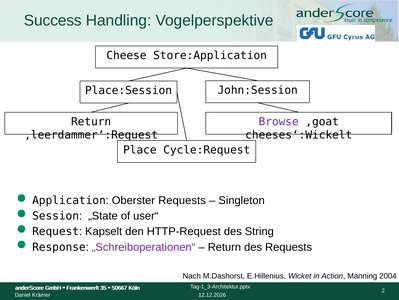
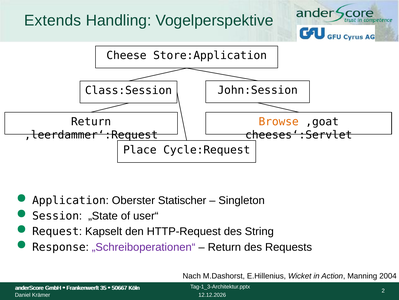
Success: Success -> Extends (53, 20)
Place:Session: Place:Session -> Class:Session (129, 90)
Browse colour: purple -> orange (279, 121)
cheeses‘:Wickelt: cheeses‘:Wickelt -> cheeses‘:Servlet (299, 135)
Oberster Requests: Requests -> Statischer (182, 200)
